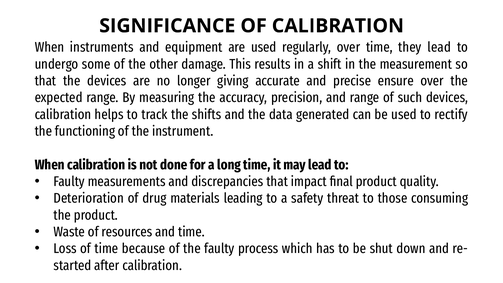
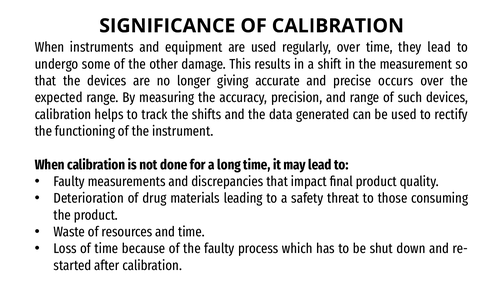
ensure: ensure -> occurs (396, 81)
